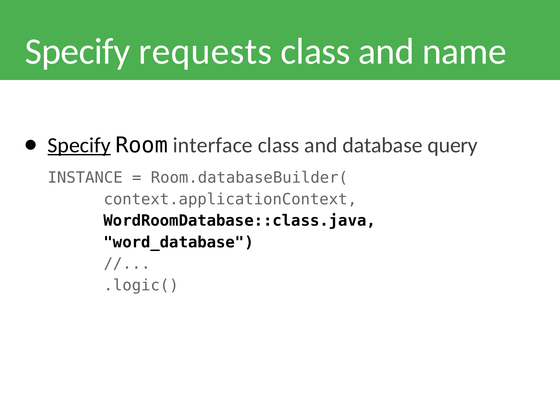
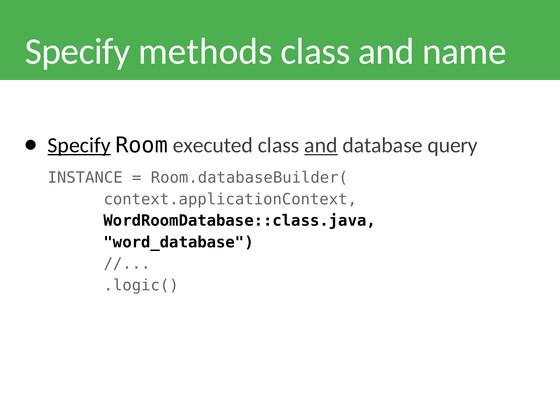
requests: requests -> methods (205, 52)
interface: interface -> executed (213, 145)
and underline: none -> present (321, 145)
